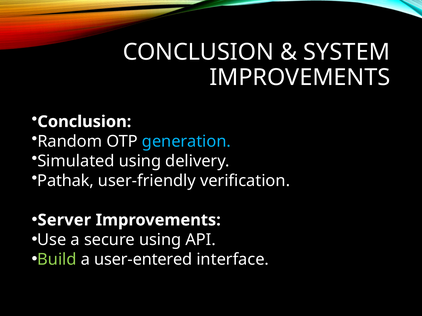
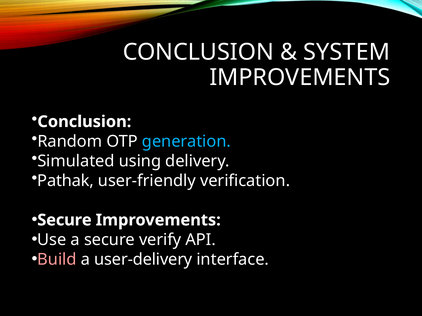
Server: Server -> Secure (64, 220)
secure using: using -> verify (160, 240)
Build colour: light green -> pink (57, 260)
user-entered: user-entered -> user-delivery (143, 260)
